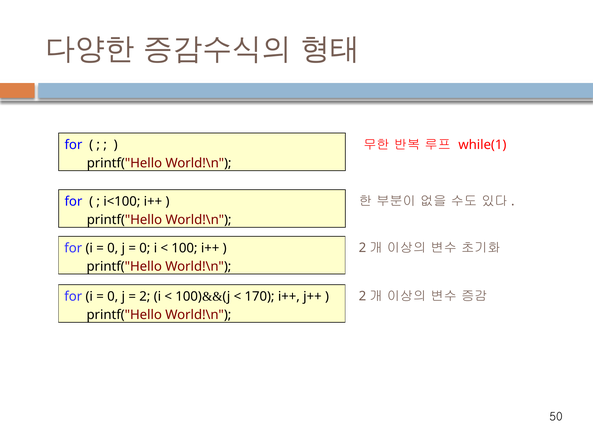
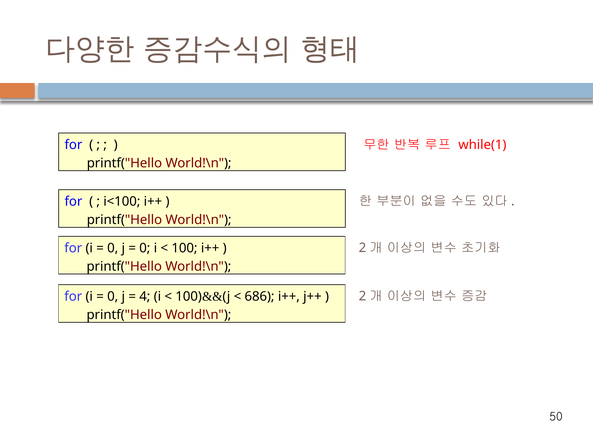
2: 2 -> 4 (145, 296)
170: 170 -> 686 (260, 296)
